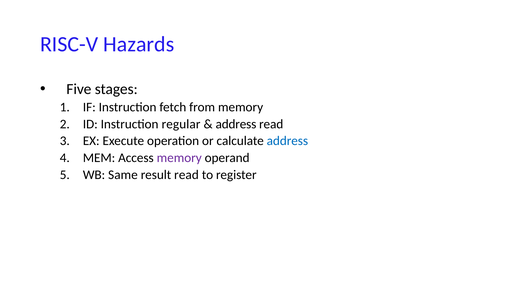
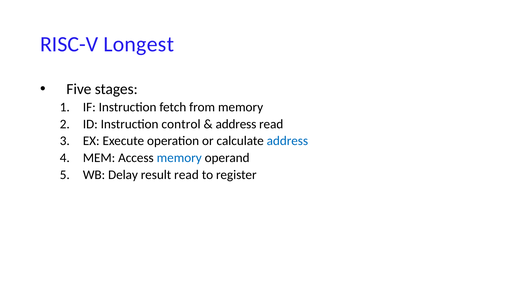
Hazards: Hazards -> Longest (139, 44)
regular: regular -> control (181, 124)
memory colour: purple -> blue (179, 158)
Same: Same -> Delay (123, 175)
